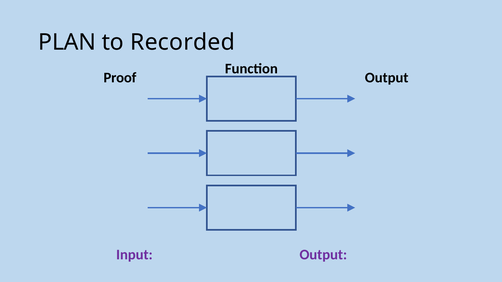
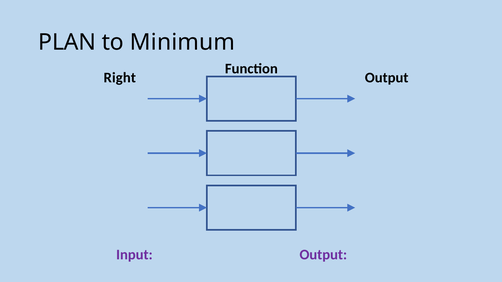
Recorded: Recorded -> Minimum (183, 42)
Proof: Proof -> Right (120, 78)
